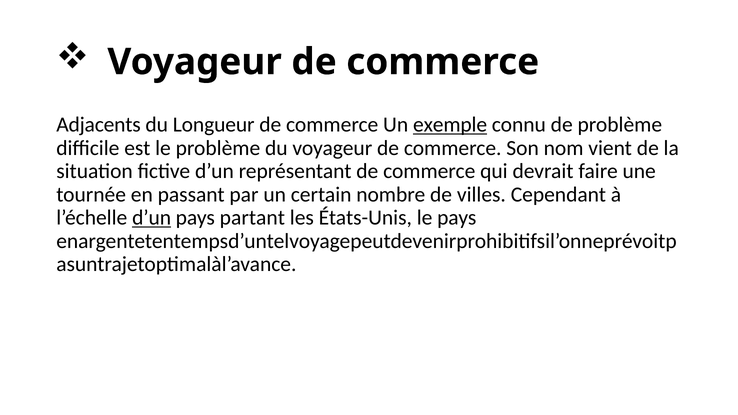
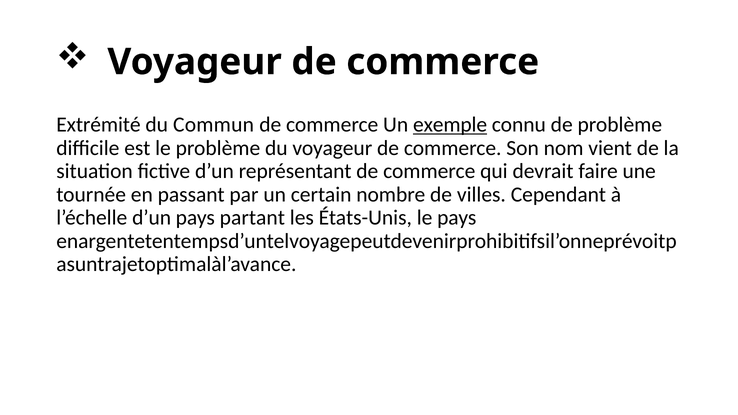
Adjacents: Adjacents -> Extrémité (98, 125)
Longueur: Longueur -> Commun (214, 125)
d’un underline: present -> none (152, 218)
